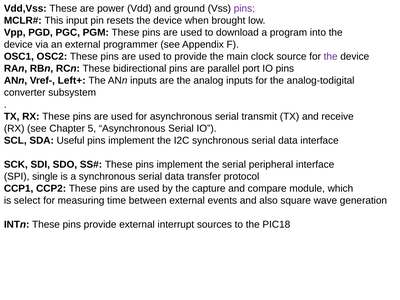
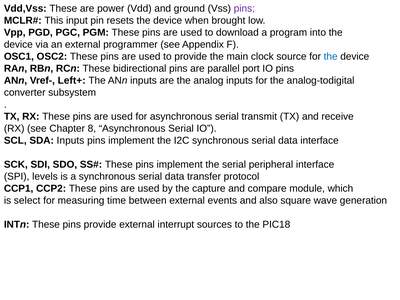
the colour: purple -> blue (331, 57)
5: 5 -> 8 (92, 129)
SDA Useful: Useful -> Inputs (70, 141)
single: single -> levels (45, 177)
